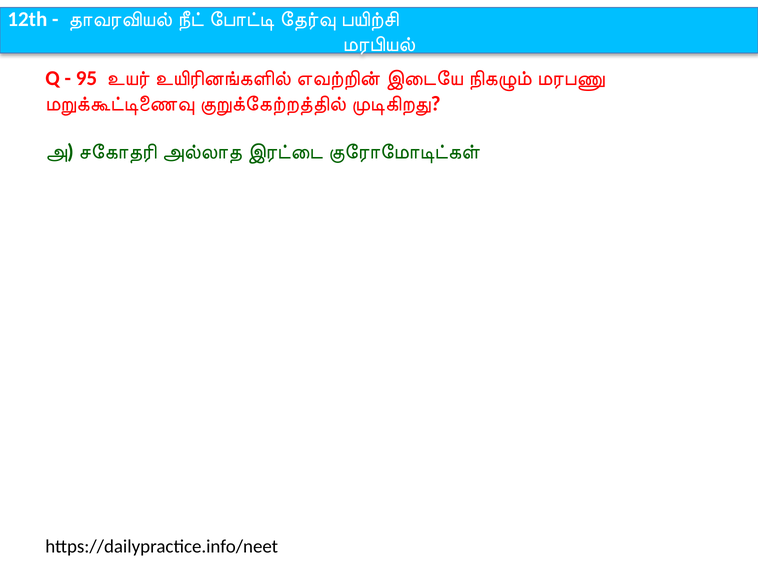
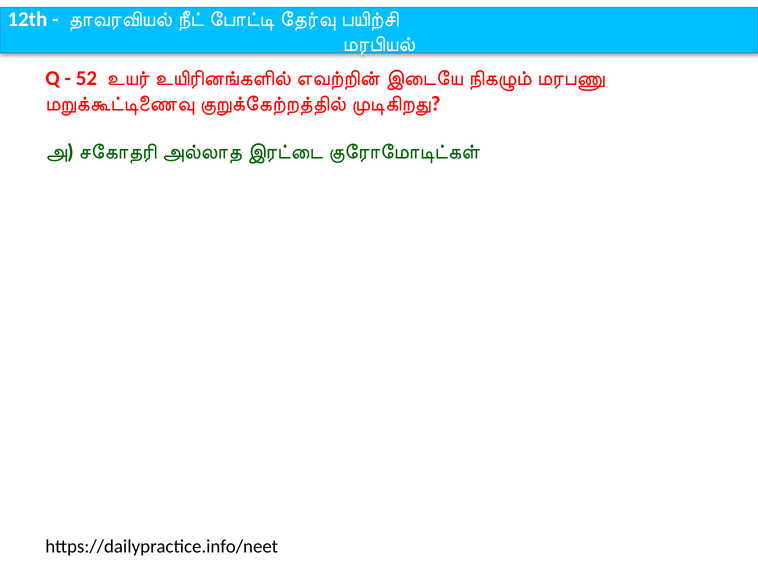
95: 95 -> 52 (86, 78)
